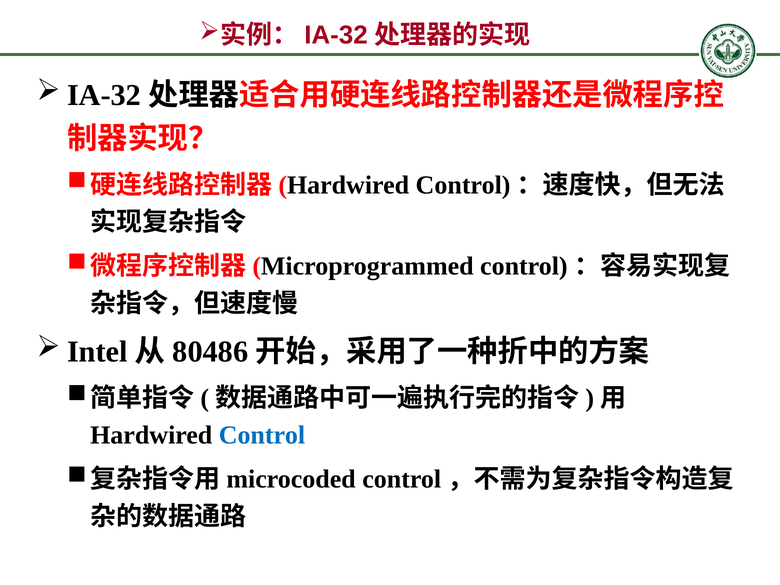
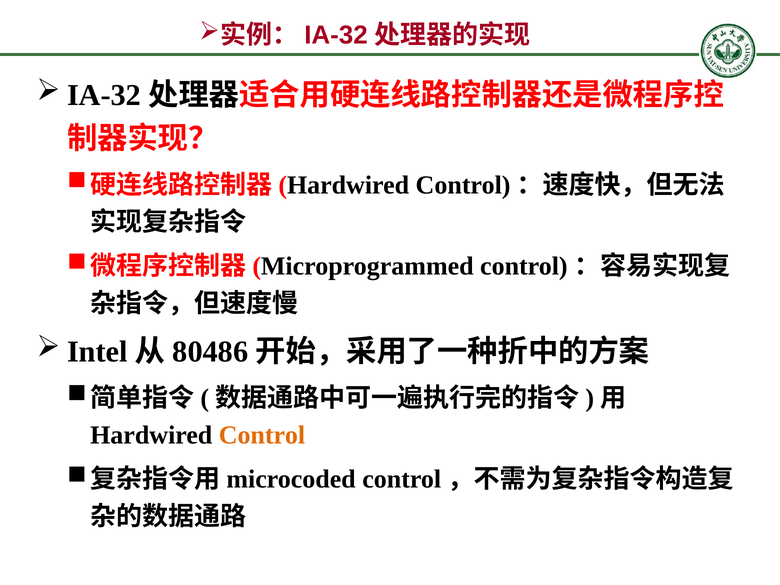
Control colour: blue -> orange (262, 435)
